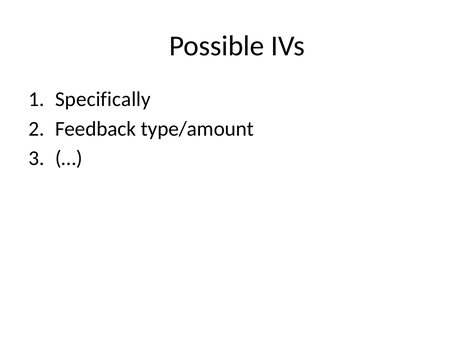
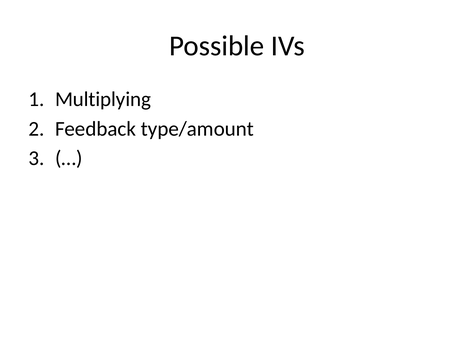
Specifically: Specifically -> Multiplying (103, 99)
